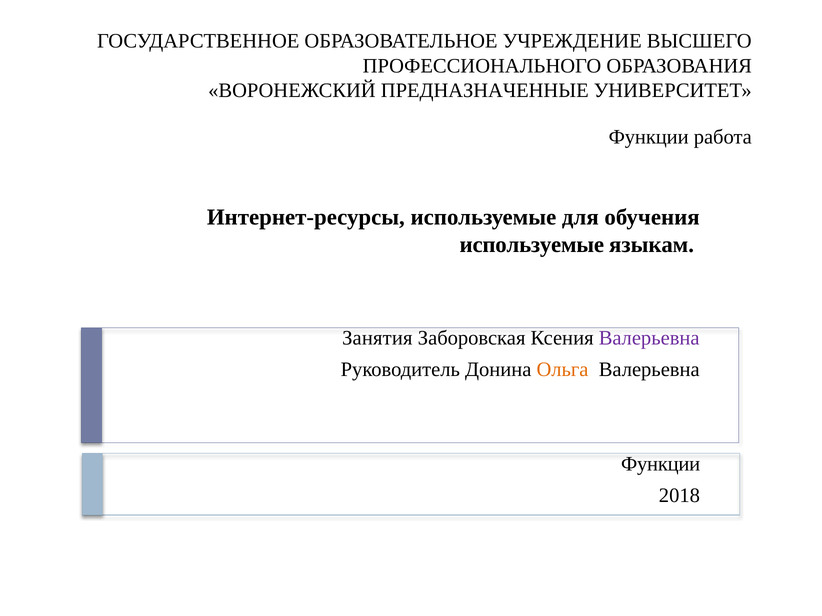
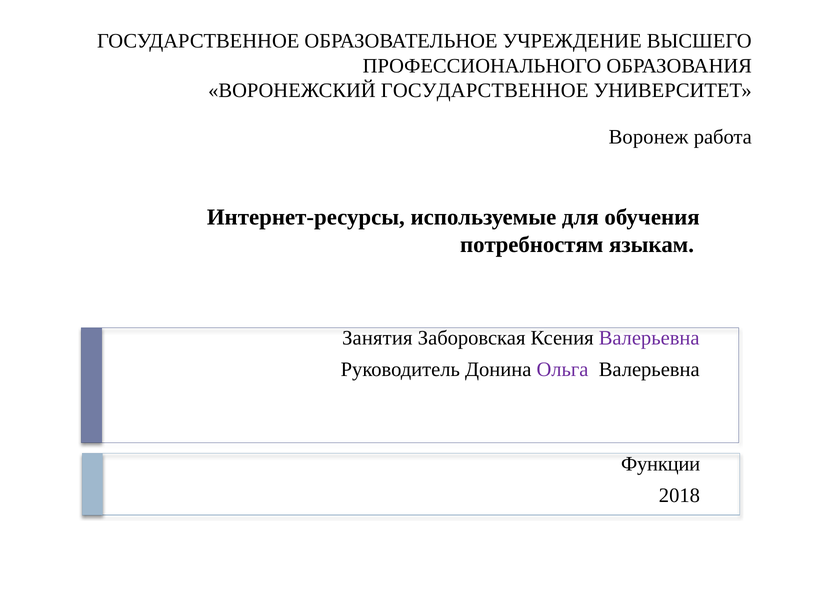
ВОРОНЕЖСКИЙ ПРЕДНАЗНАЧЕННЫЕ: ПРЕДНАЗНАЧЕННЫЕ -> ГОСУДАРСТВЕННОЕ (485, 91)
Функции: Функции -> Воронеж (649, 137)
используемые: используемые -> потребностям (532, 245)
Ольга colour: orange -> purple (562, 370)
